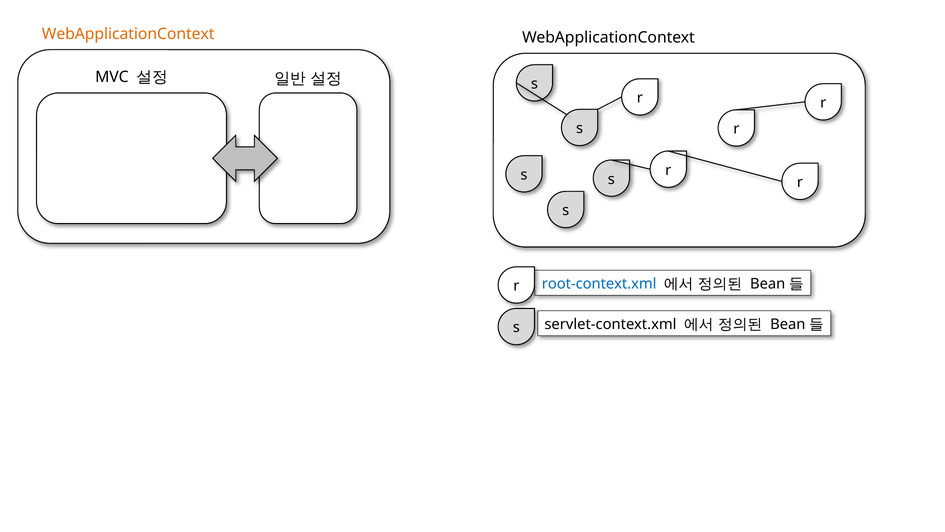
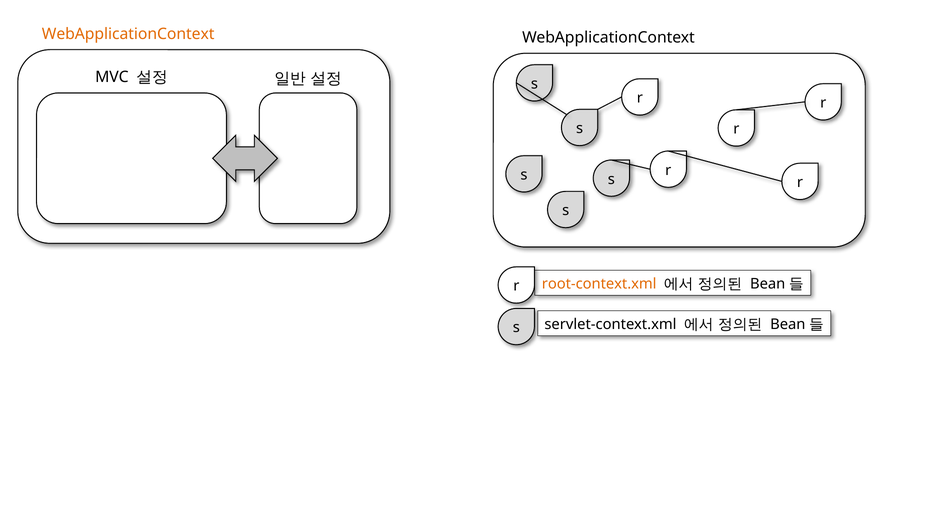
root-context.xml colour: blue -> orange (599, 284)
